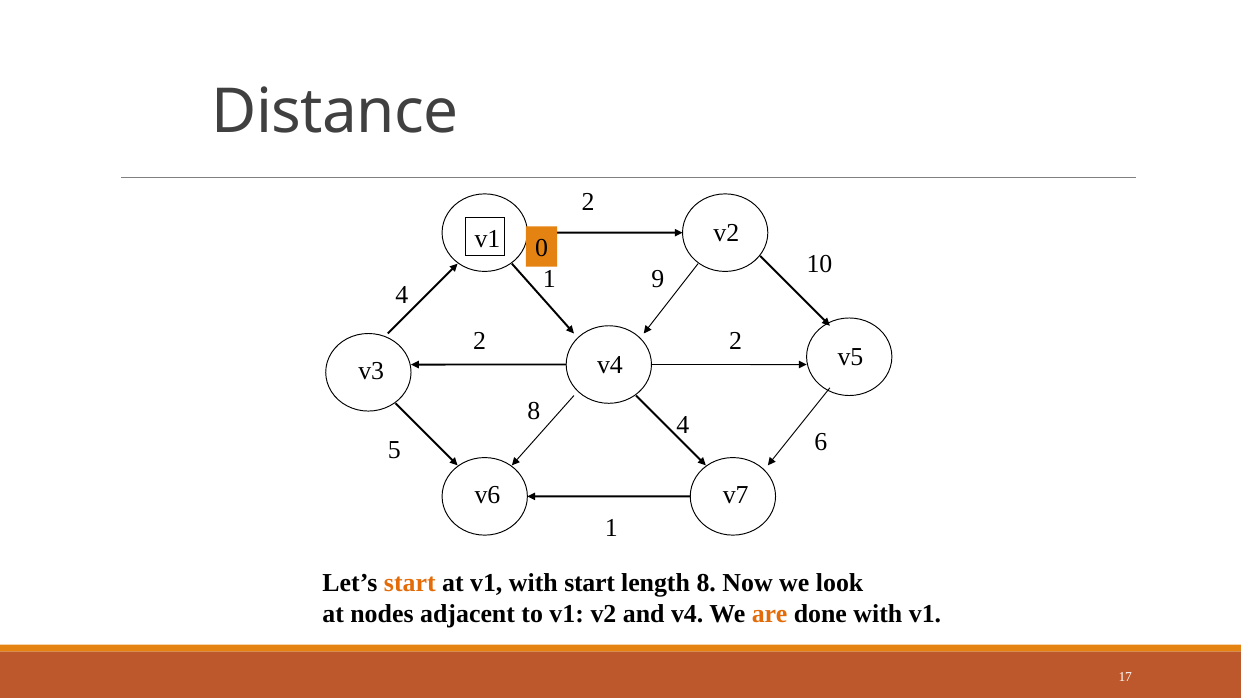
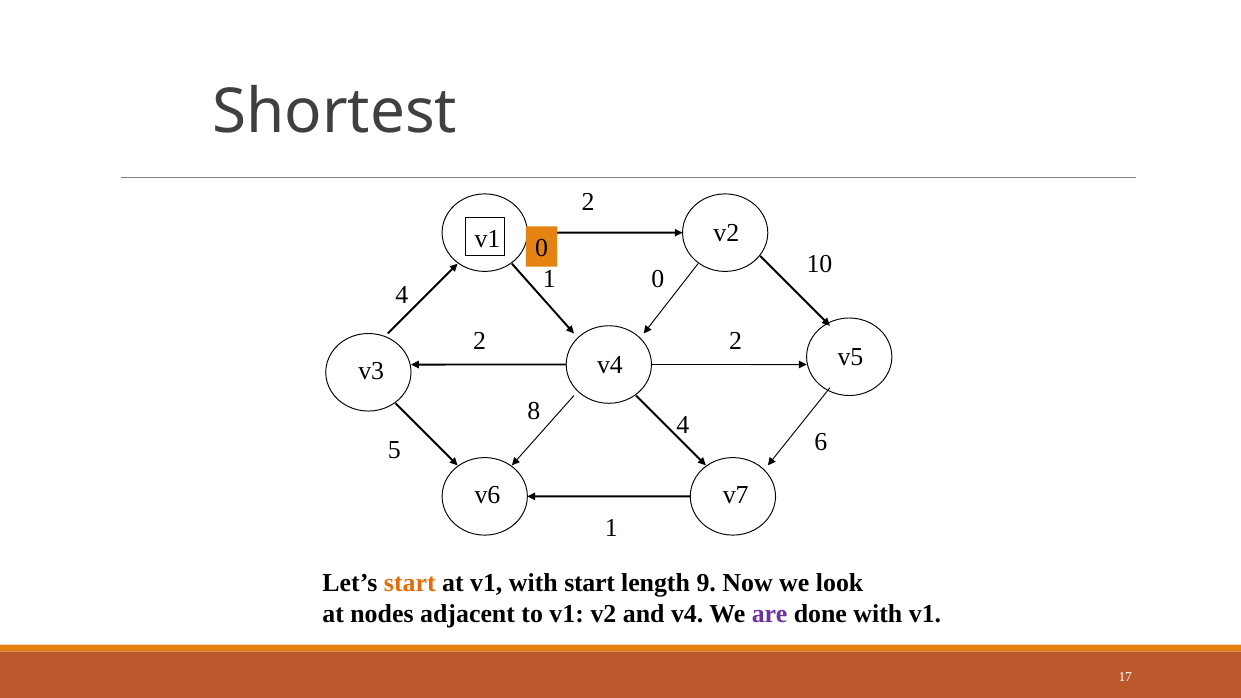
Distance: Distance -> Shortest (335, 112)
9: 9 -> 0 (658, 279)
length 8: 8 -> 9 (706, 583)
are colour: orange -> purple (770, 614)
